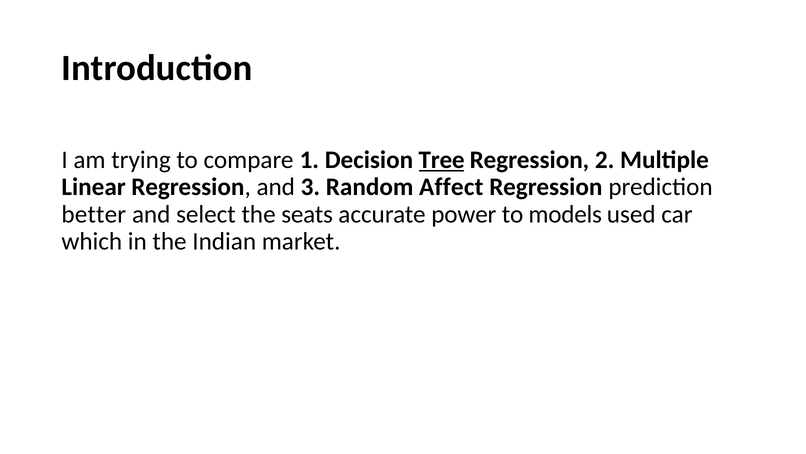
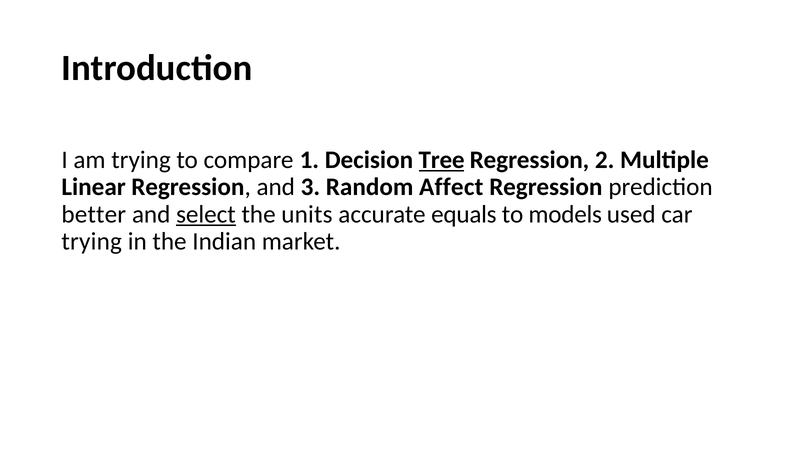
select underline: none -> present (206, 214)
seats: seats -> units (307, 214)
power: power -> equals (464, 214)
which: which -> trying (92, 241)
